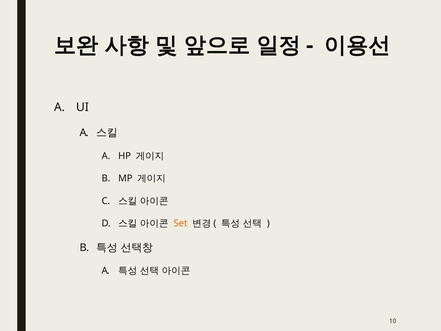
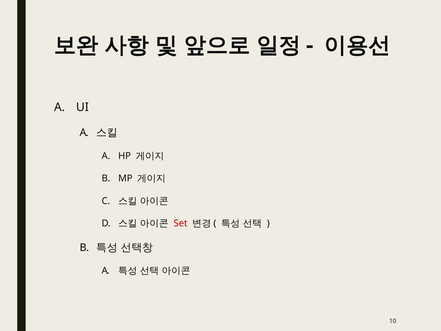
Set colour: orange -> red (181, 223)
